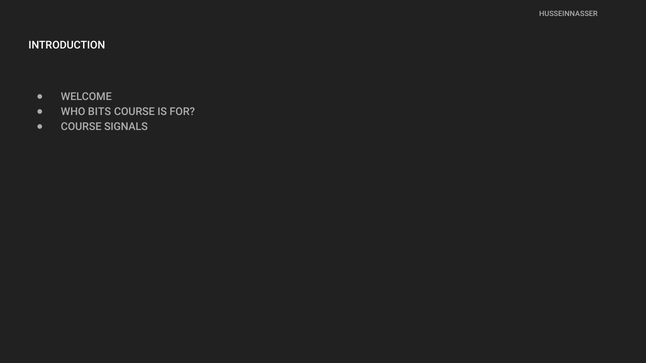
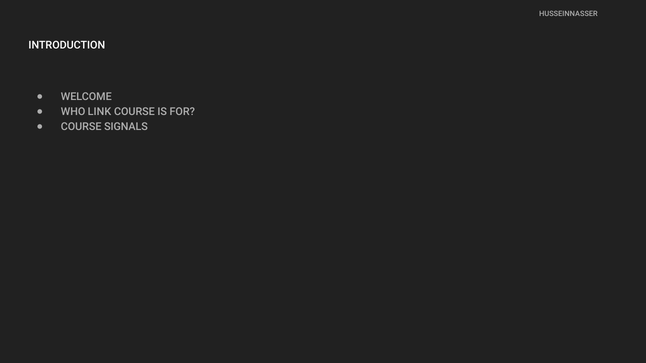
BITS: BITS -> LINK (99, 112)
